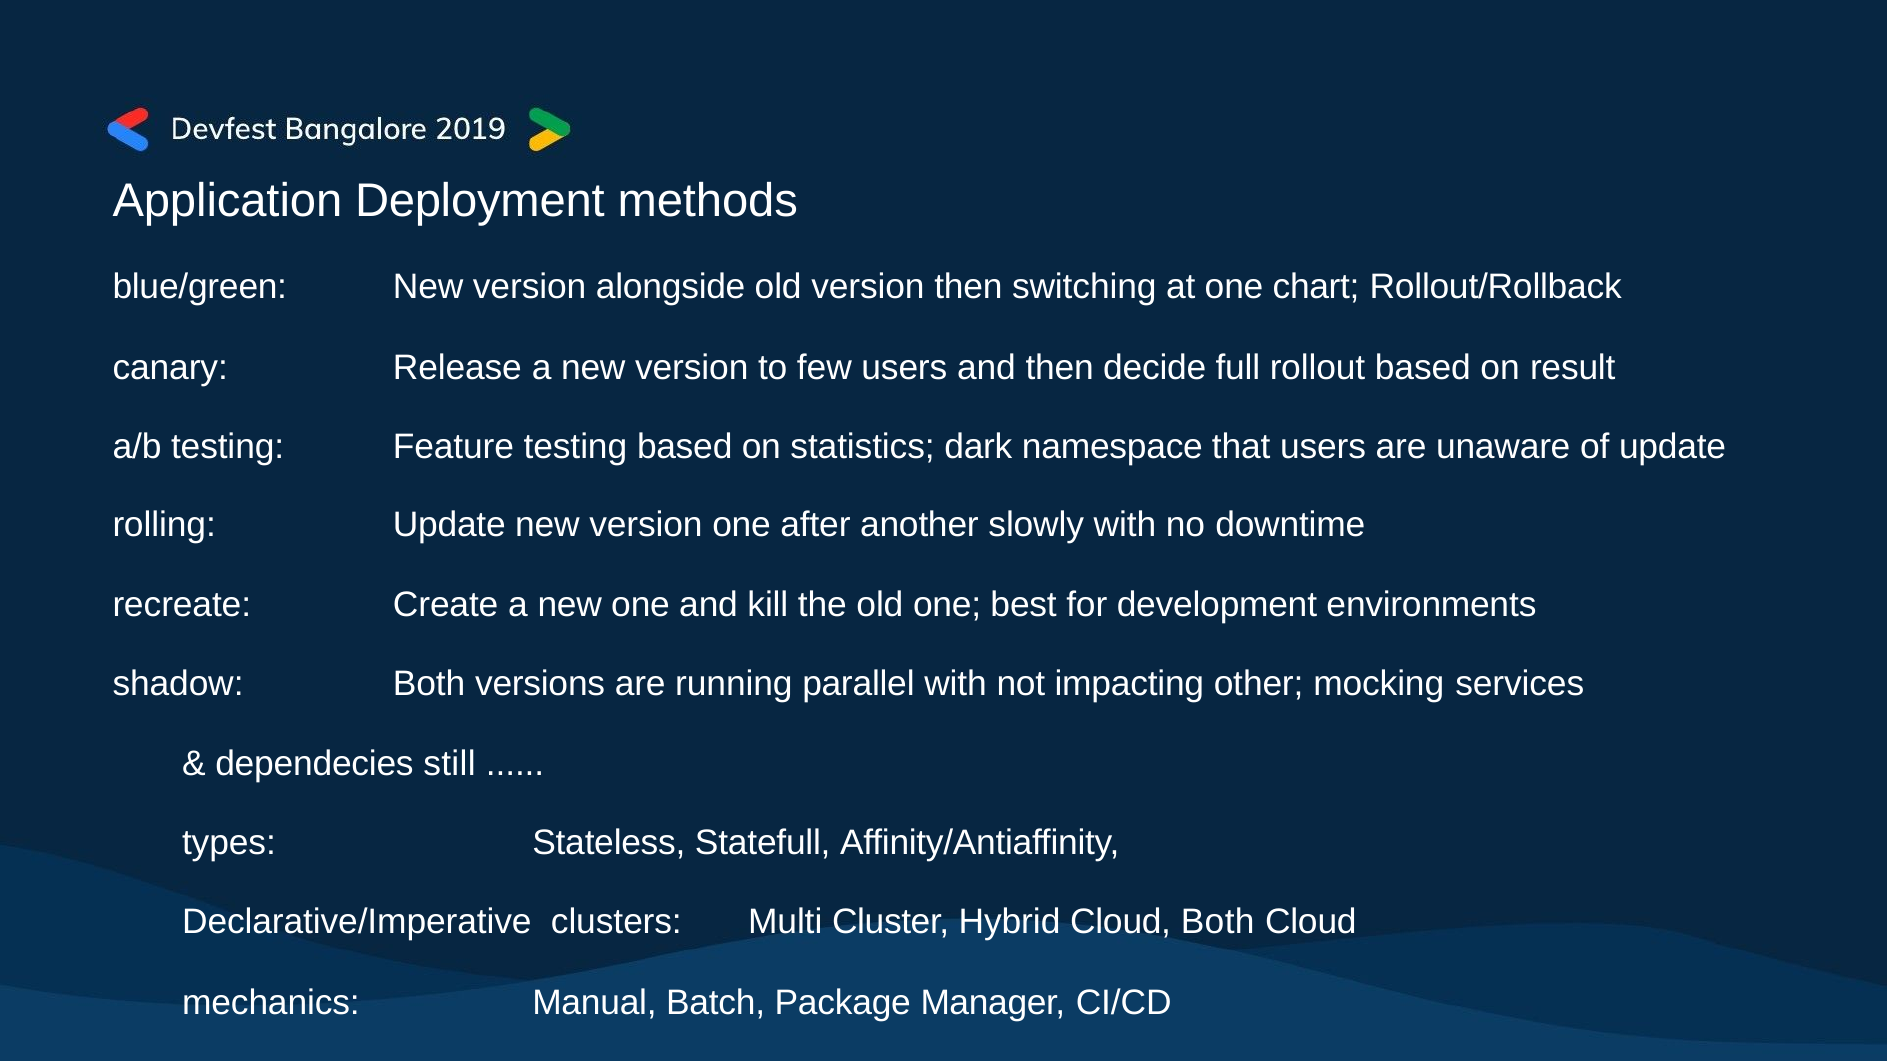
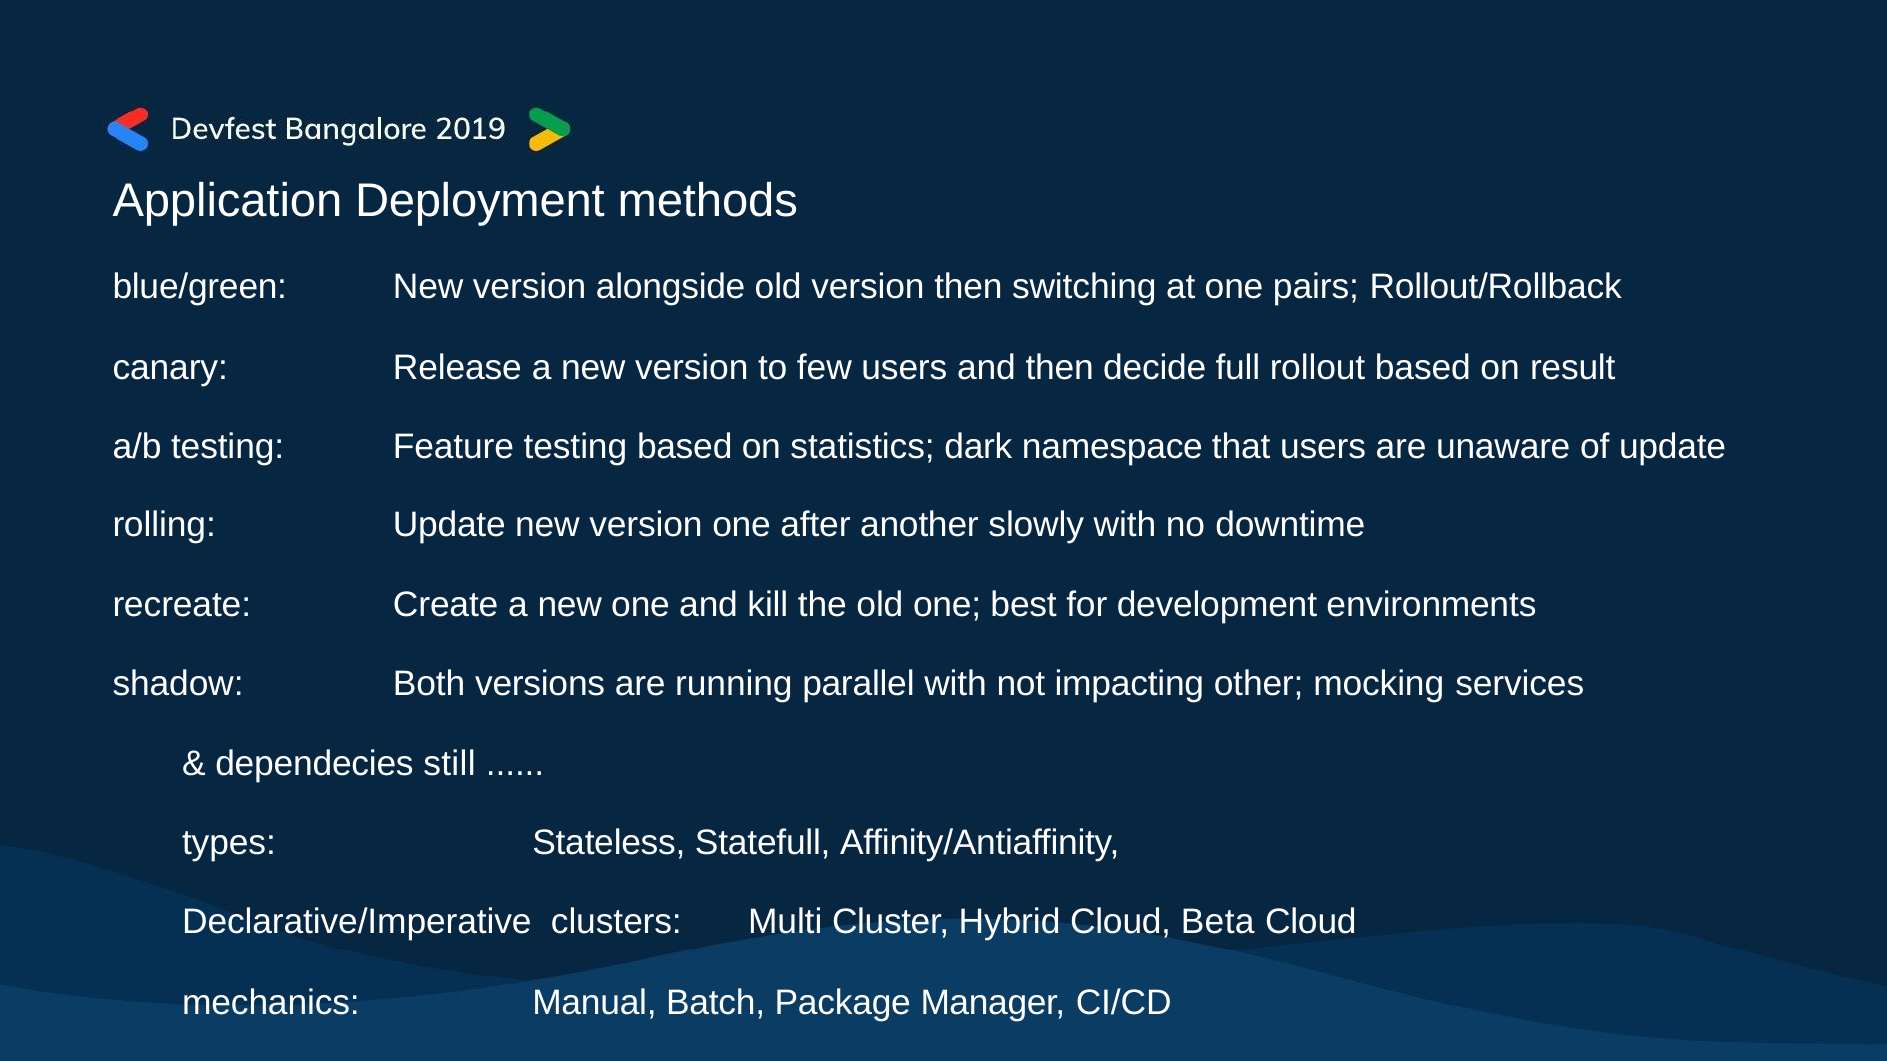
chart: chart -> pairs (1316, 287)
Cloud Both: Both -> Beta (1218, 922)
